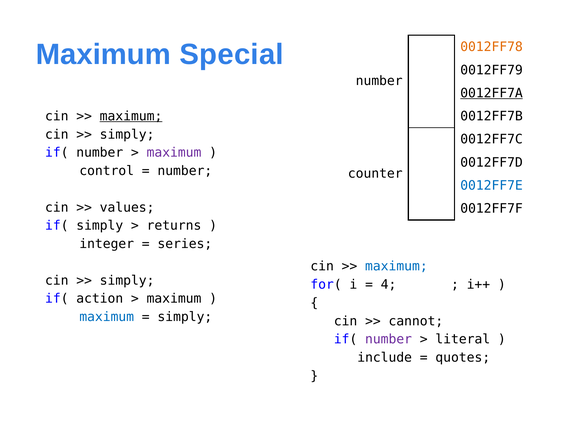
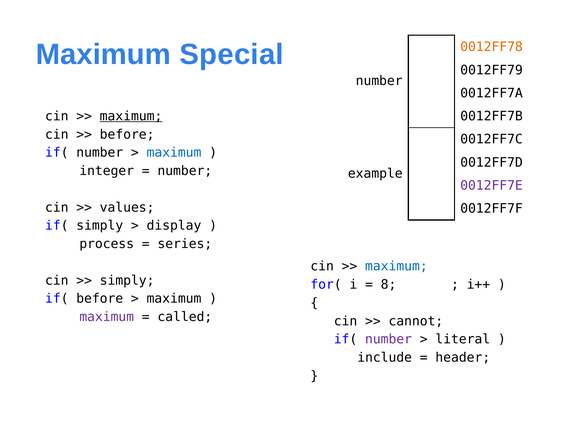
0012FF7A underline: present -> none (492, 93)
simply: simply -> before (127, 134)
maximum colour: purple -> blue (174, 152)
control: control -> integer (107, 171)
counter: counter -> example (375, 173)
0012FF7E colour: blue -> purple (492, 185)
returns: returns -> display (174, 225)
integer: integer -> process (107, 244)
4: 4 -> 8 (389, 284)
if( action: action -> before (100, 298)
maximum colour: blue -> purple (107, 317)
simply: simply -> called (185, 317)
quotes: quotes -> header (463, 357)
